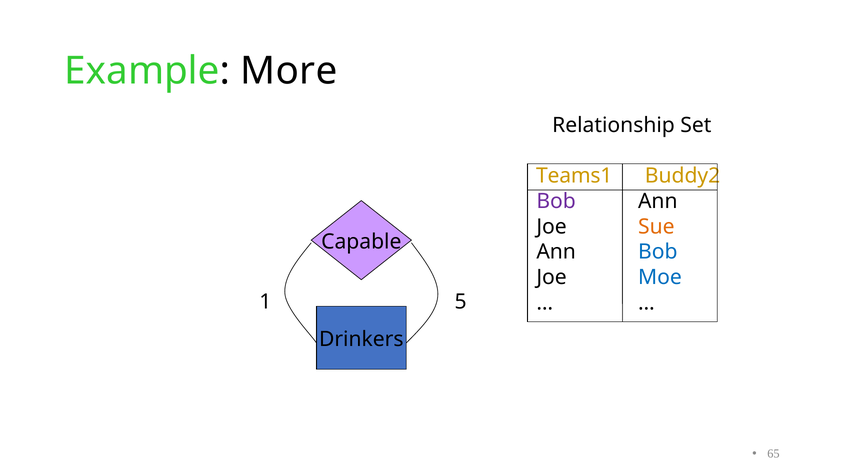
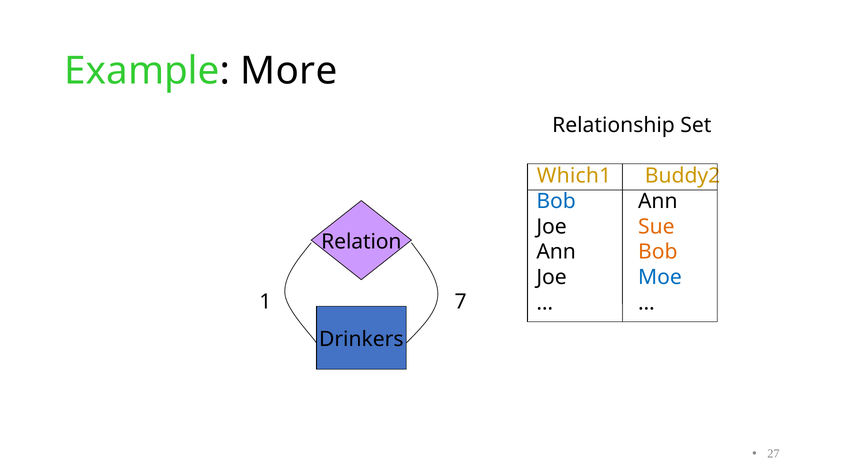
Teams1: Teams1 -> Which1 (574, 176)
Bob colour: purple -> blue (556, 201)
Capable: Capable -> Relation (361, 241)
Bob colour: blue -> orange (658, 252)
5: 5 -> 7 (461, 302)
65: 65 -> 27 (773, 454)
